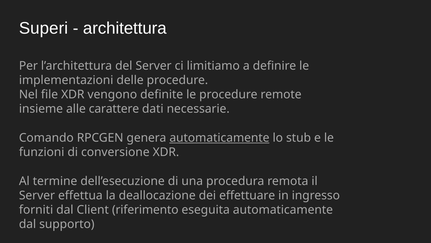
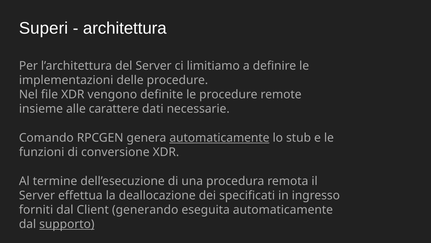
effettuare: effettuare -> specificati (247, 195)
riferimento: riferimento -> generando (145, 209)
supporto underline: none -> present (67, 224)
